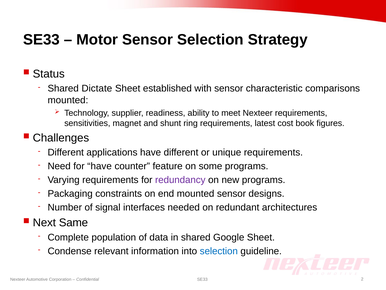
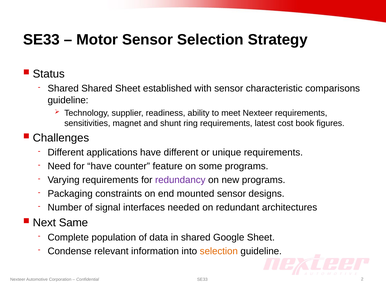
Shared Dictate: Dictate -> Shared (97, 88)
mounted: mounted -> guideline (68, 100)
selection colour: blue -> orange (219, 251)
